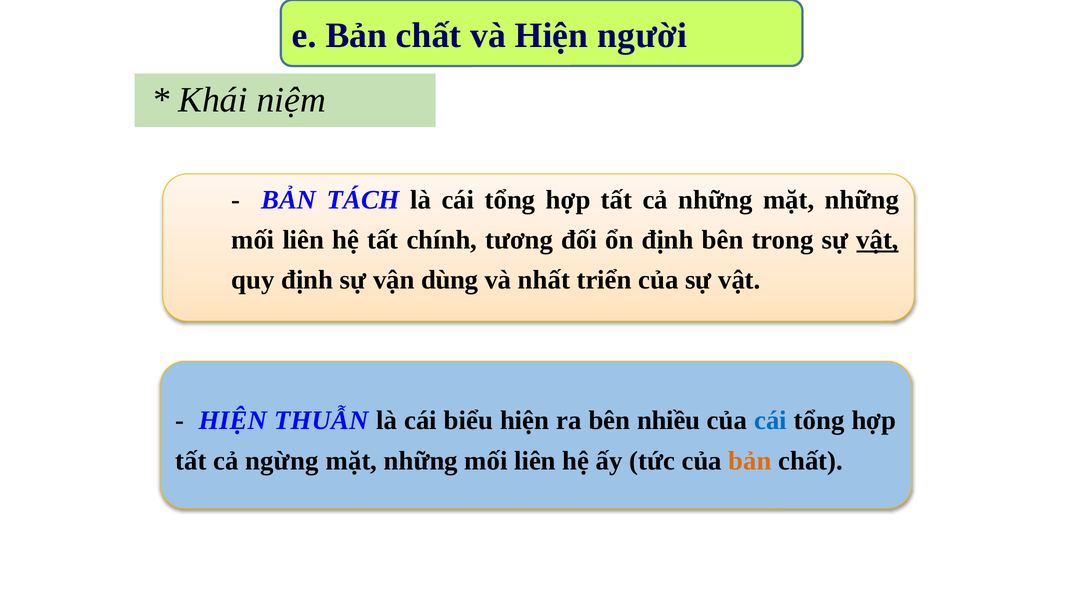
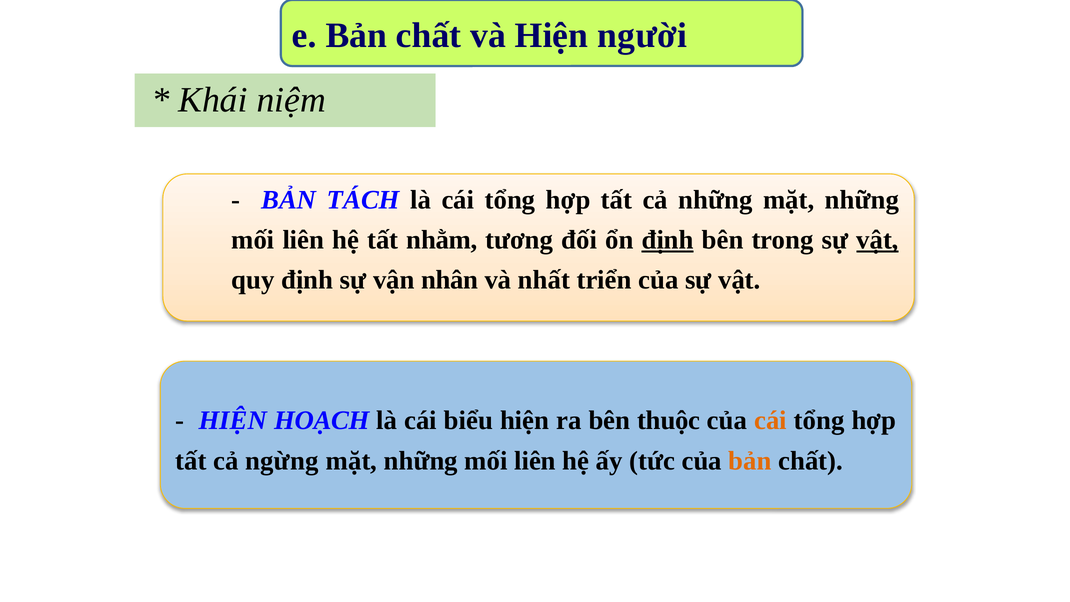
chính: chính -> nhằm (442, 240)
định underline: none -> present (668, 240)
dùng: dùng -> nhân (450, 280)
THUẪN: THUẪN -> HOẠCH (322, 421)
nhiều: nhiều -> thuộc (669, 421)
cái colour: blue -> orange (770, 421)
